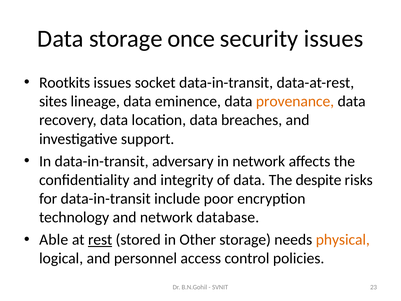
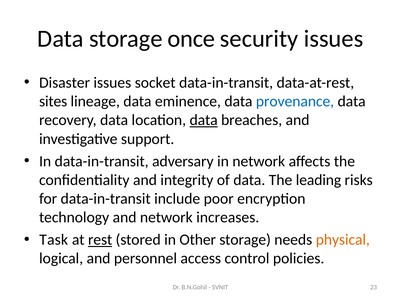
Rootkits: Rootkits -> Disaster (65, 83)
provenance colour: orange -> blue (295, 101)
data underline: none -> present (204, 120)
despite: despite -> leading (319, 180)
database: database -> increases (228, 217)
Able: Able -> Task (54, 240)
